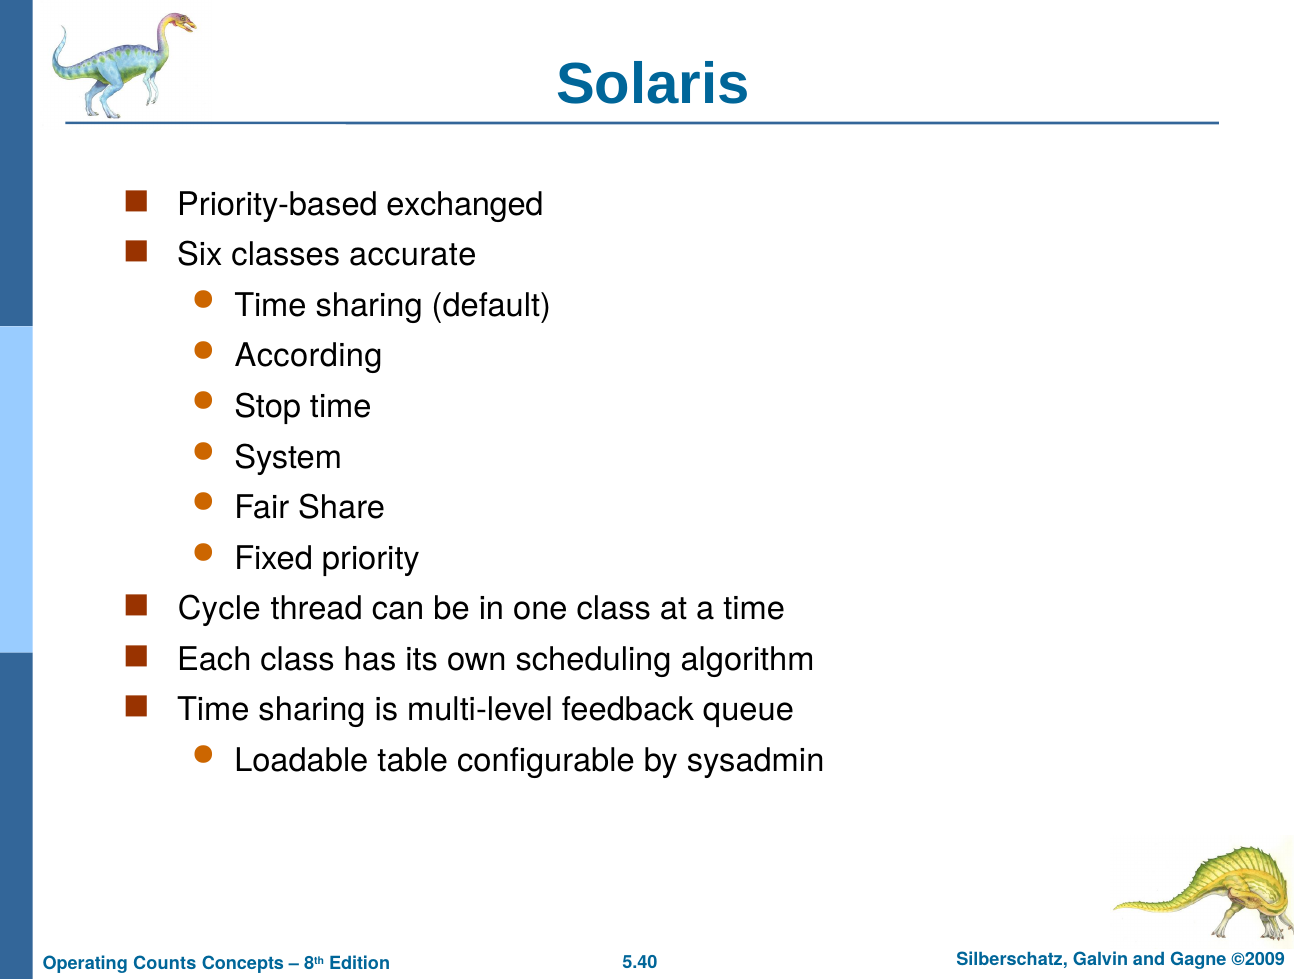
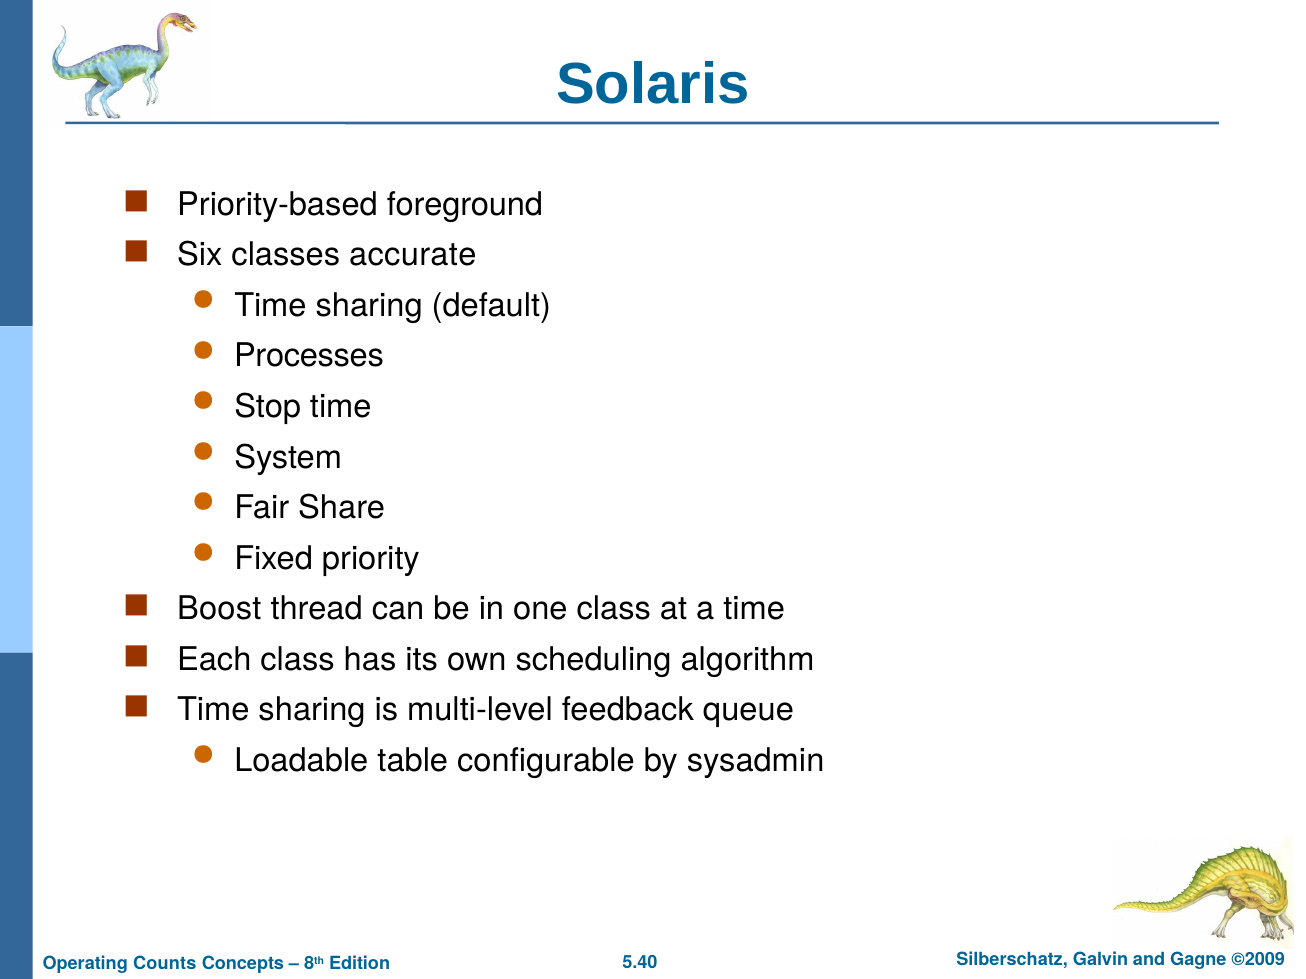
exchanged: exchanged -> foreground (465, 205)
According: According -> Processes (309, 356)
Cycle: Cycle -> Boost (219, 609)
